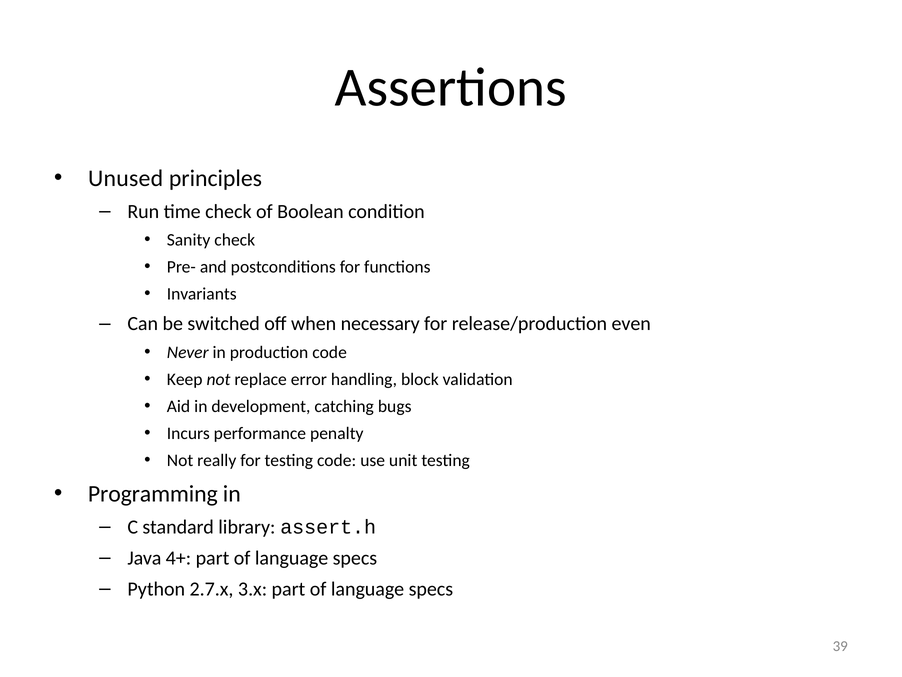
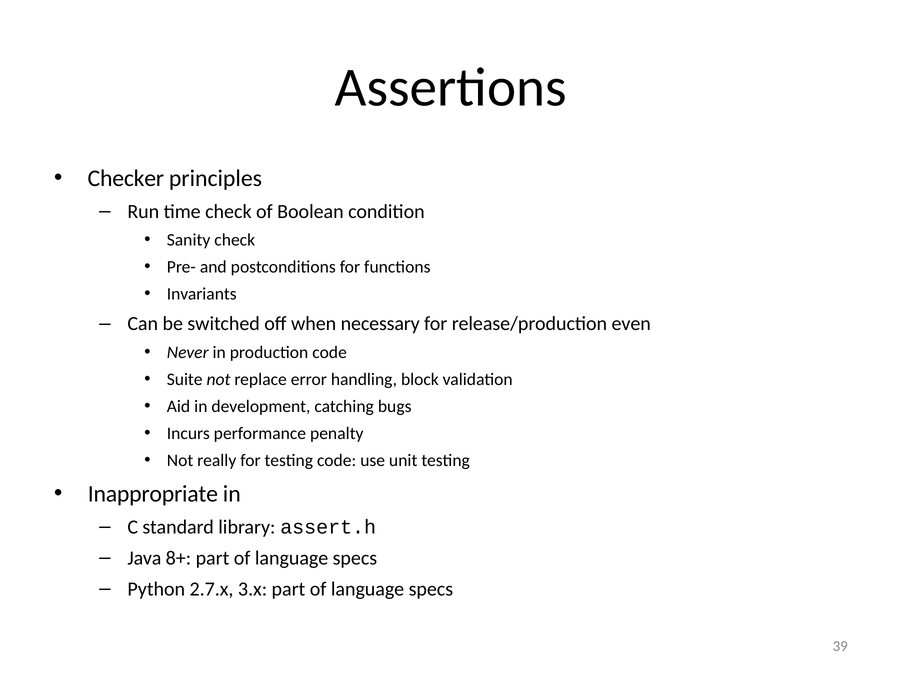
Unused: Unused -> Checker (126, 178)
Keep: Keep -> Suite (185, 379)
Programming: Programming -> Inappropriate (153, 494)
4+: 4+ -> 8+ (178, 558)
